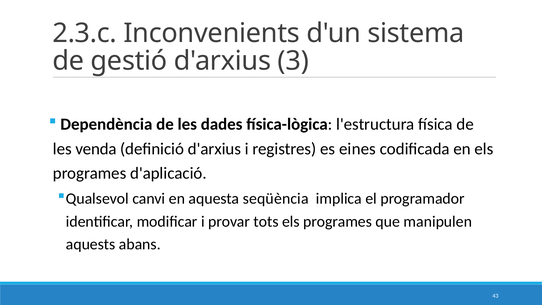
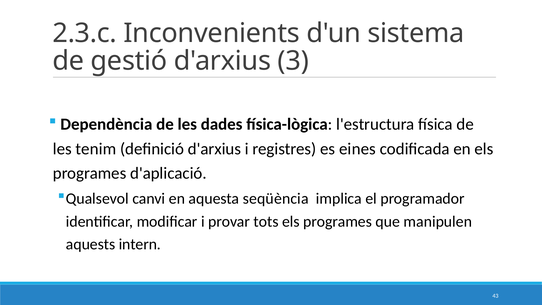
venda: venda -> tenim (96, 149)
abans: abans -> intern (140, 244)
